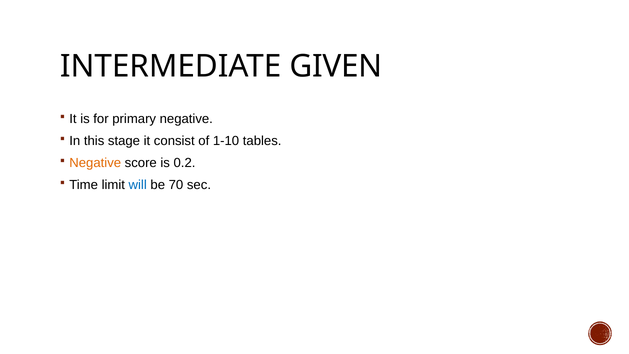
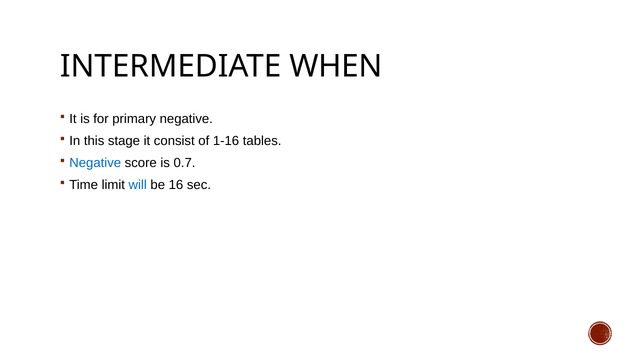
GIVEN: GIVEN -> WHEN (336, 66)
1-10: 1-10 -> 1-16 (226, 141)
Negative colour: orange -> blue (95, 163)
0.2: 0.2 -> 0.7 (185, 163)
70: 70 -> 16 (176, 185)
